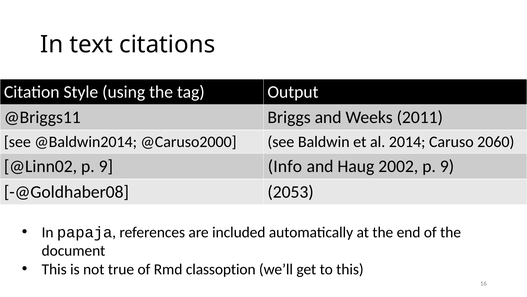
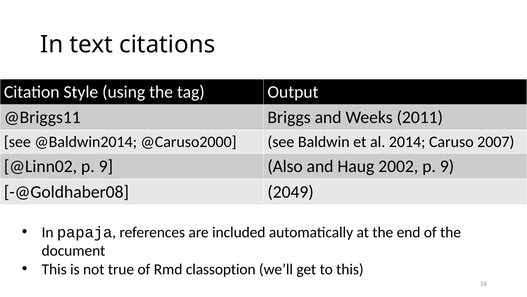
2060: 2060 -> 2007 (496, 142)
Info: Info -> Also (285, 166)
2053: 2053 -> 2049 (291, 192)
